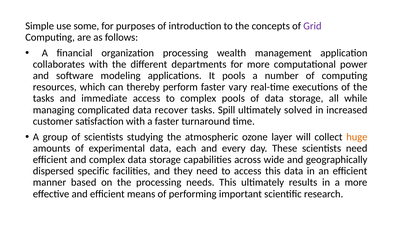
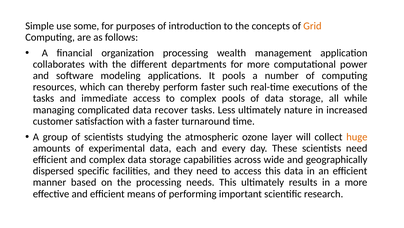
Grid colour: purple -> orange (312, 26)
vary: vary -> such (238, 87)
Spill: Spill -> Less (227, 110)
solved: solved -> nature (298, 110)
